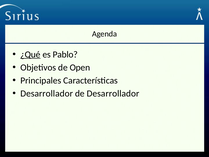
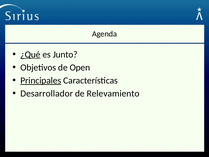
Pablo: Pablo -> Junto (65, 54)
Principales underline: none -> present (41, 80)
de Desarrollador: Desarrollador -> Relevamiento (113, 93)
